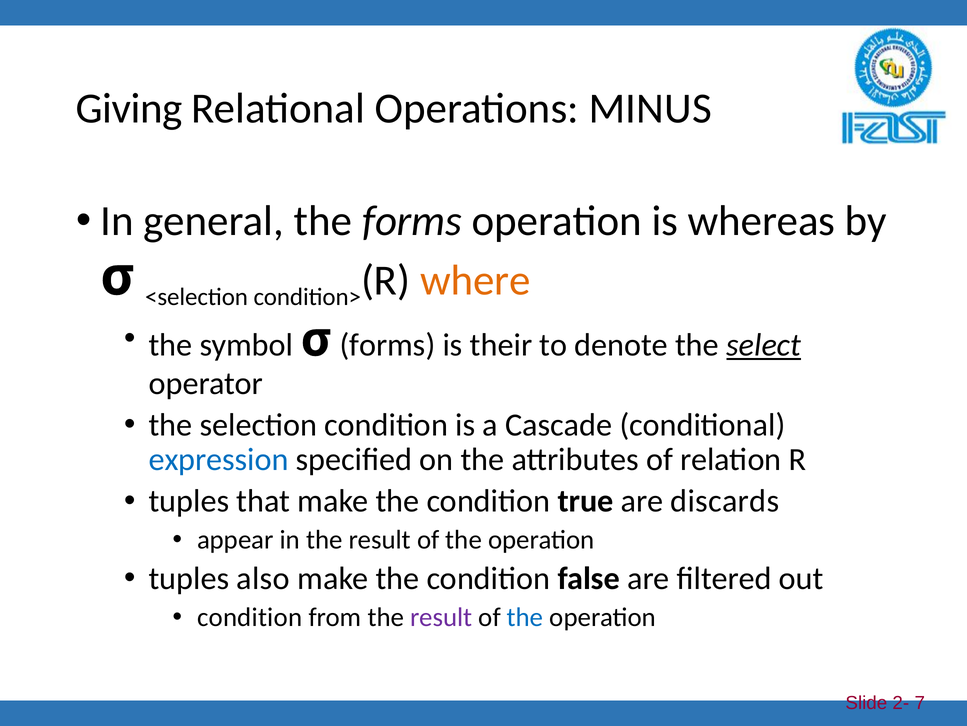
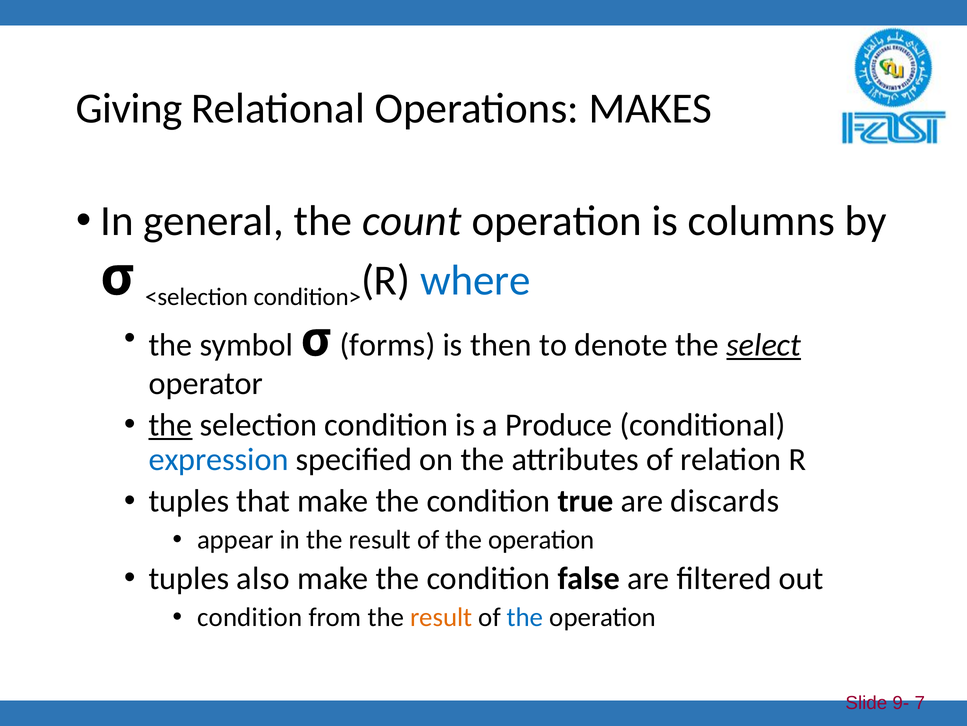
MINUS: MINUS -> MAKES (650, 108)
the forms: forms -> count (412, 221)
whereas: whereas -> columns (761, 221)
where colour: orange -> blue (475, 280)
their: their -> then (501, 345)
the underline: none -> present (171, 425)
Cascade: Cascade -> Produce (559, 425)
result colour: purple -> orange (441, 617)
2-: 2- -> 9- (901, 702)
